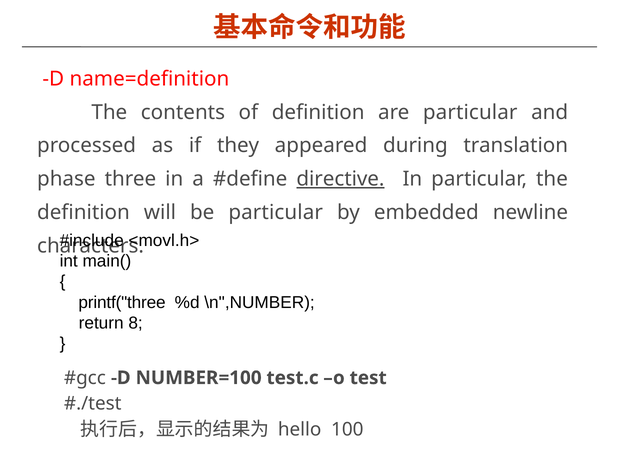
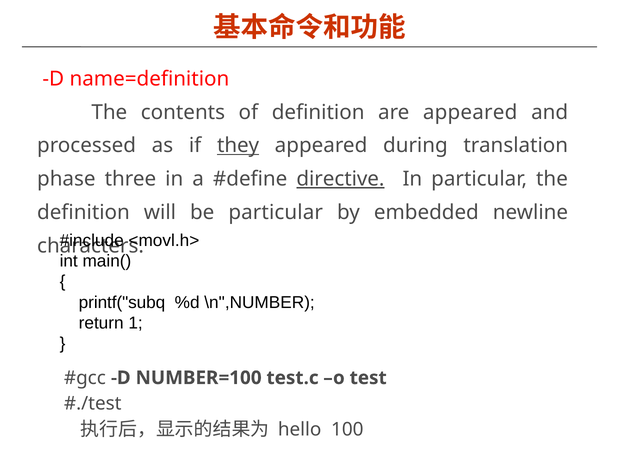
are particular: particular -> appeared (470, 112)
they underline: none -> present (238, 146)
printf("three: printf("three -> printf("subq (122, 303)
8: 8 -> 1 (136, 323)
